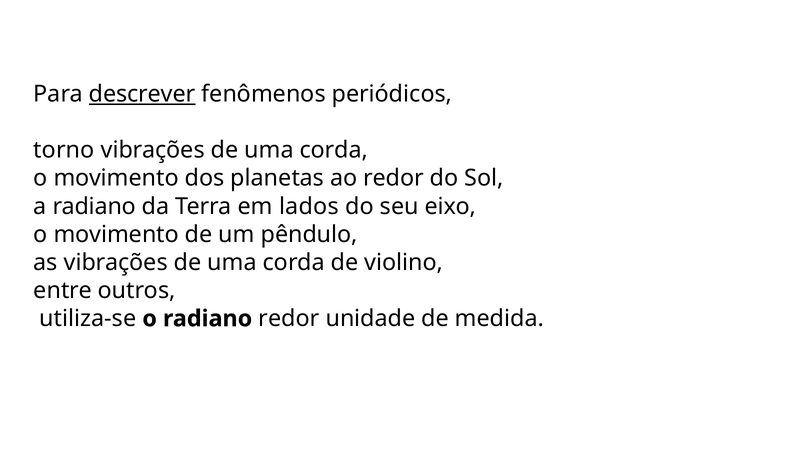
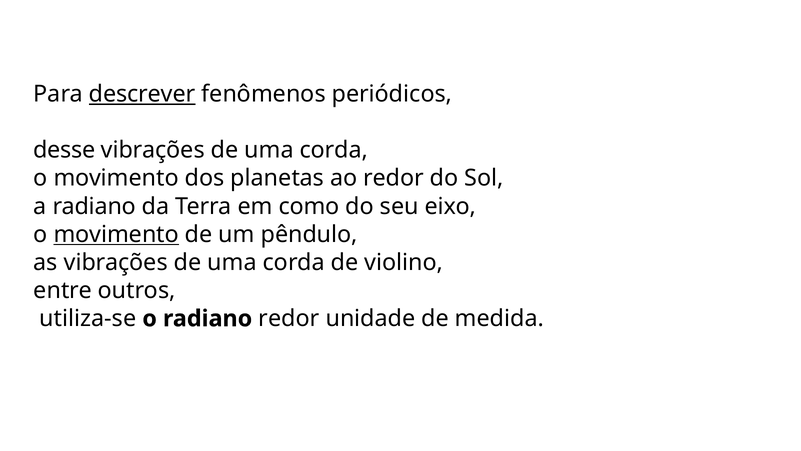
torno: torno -> desse (64, 150)
lados: lados -> como (309, 206)
movimento underline: none -> present (116, 234)
